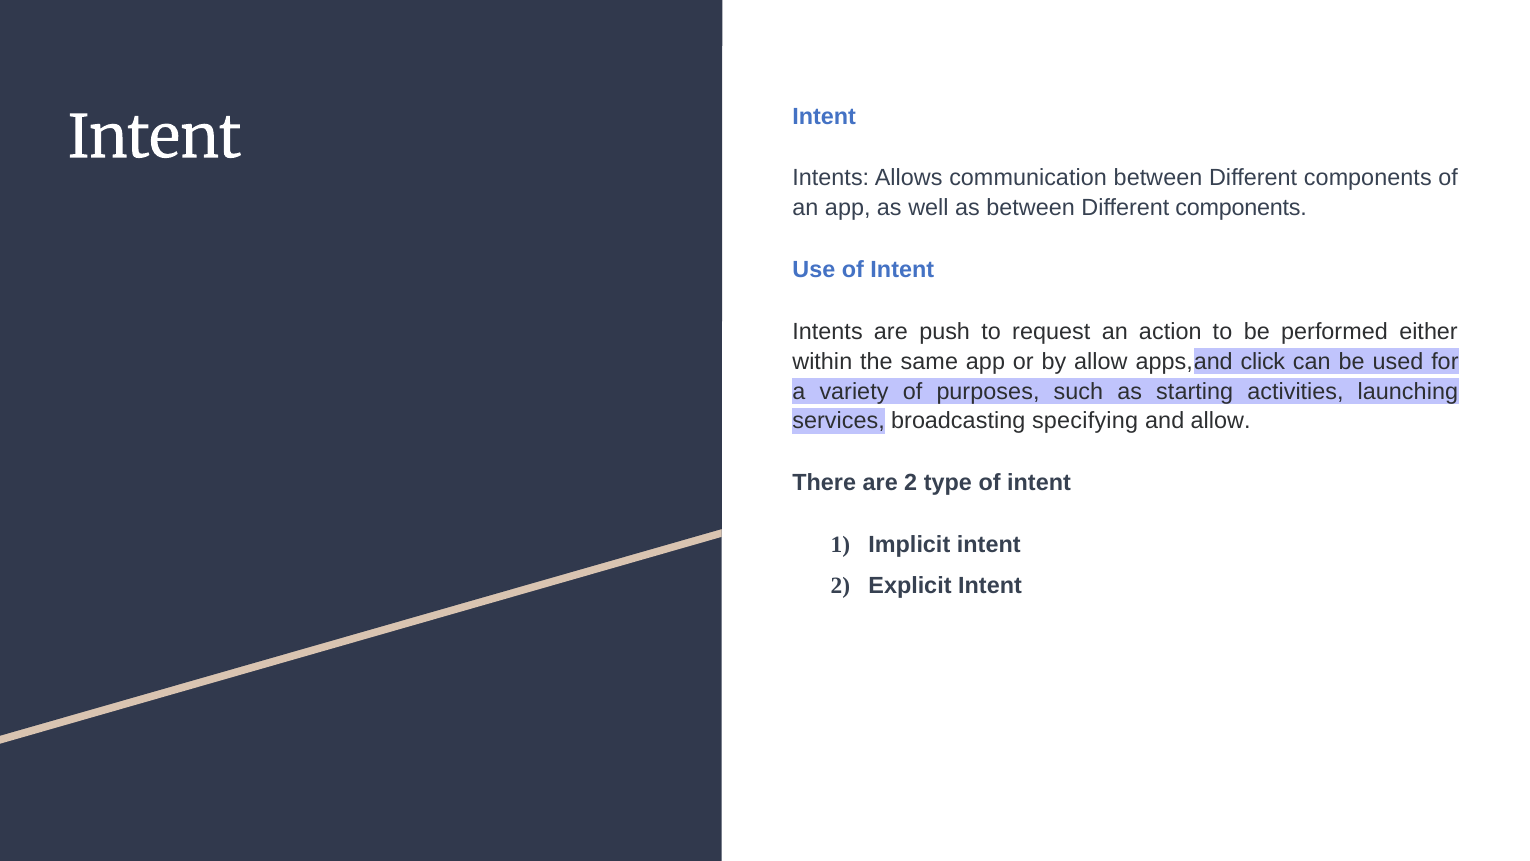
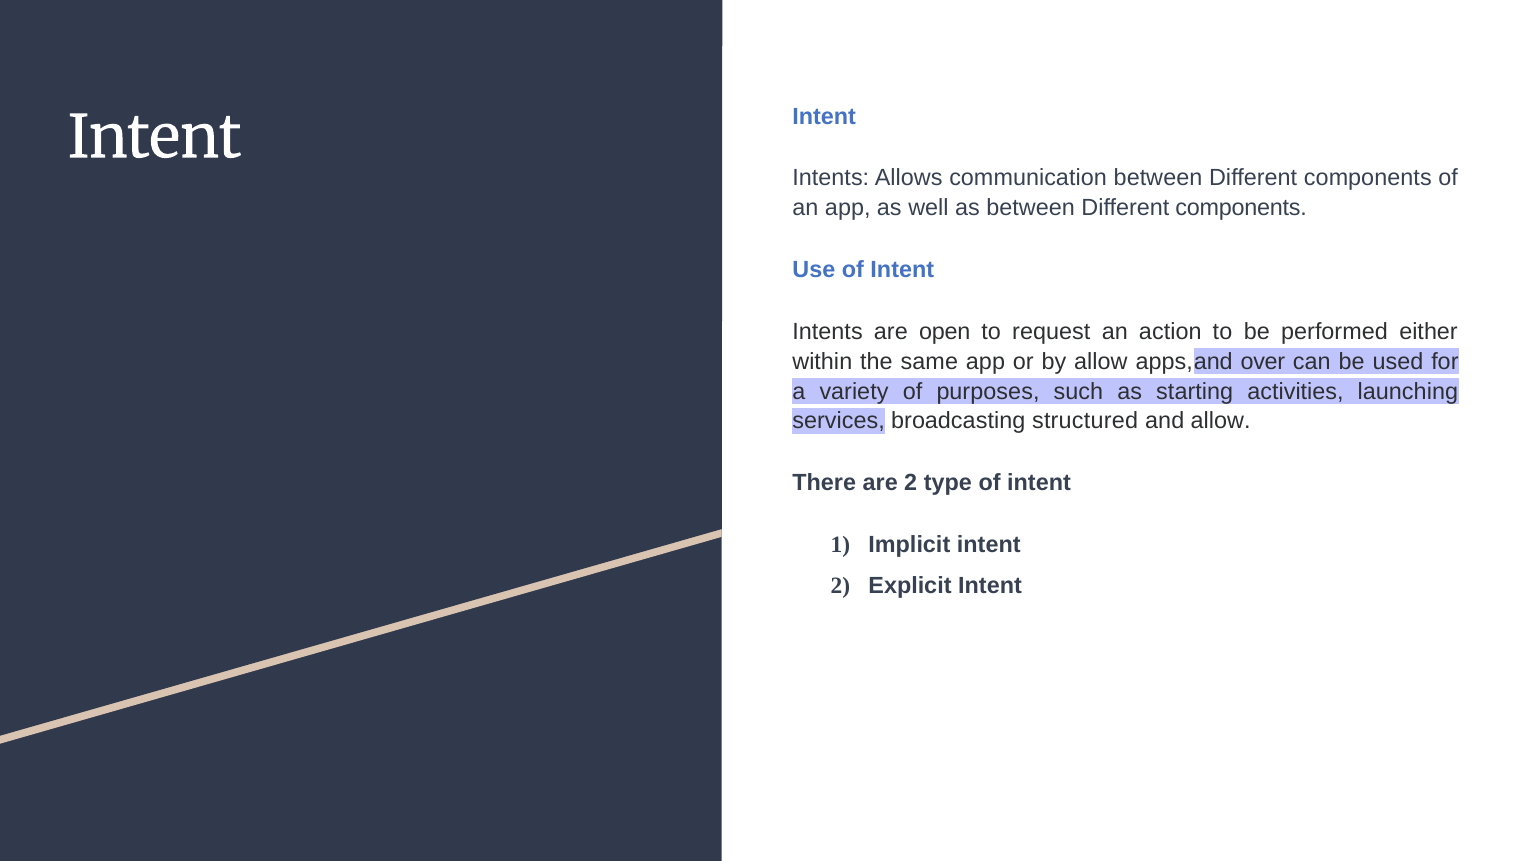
push: push -> open (945, 331)
click: click -> over (1263, 361)
specifying: specifying -> structured (1085, 421)
